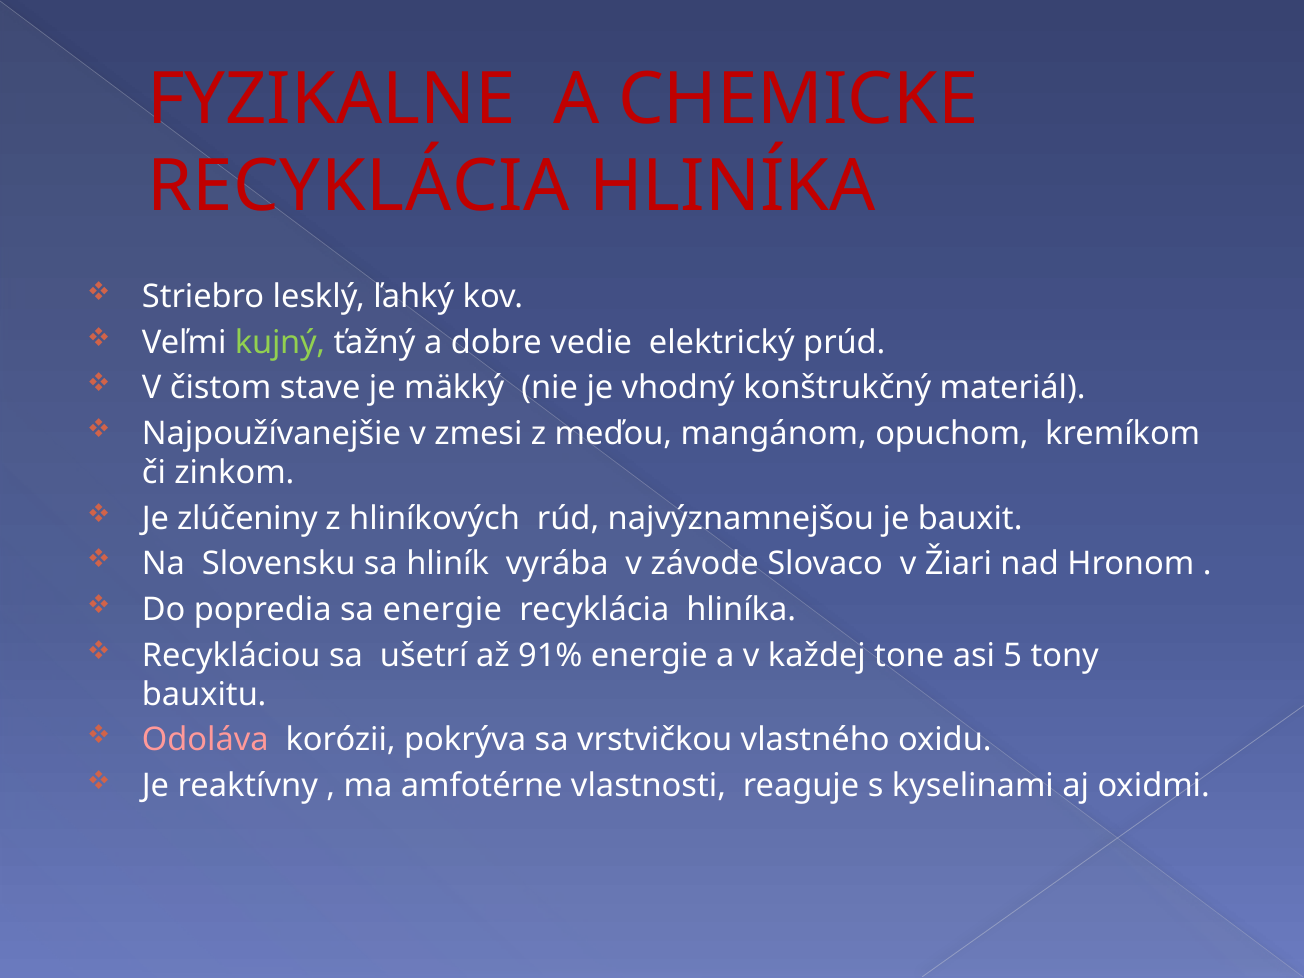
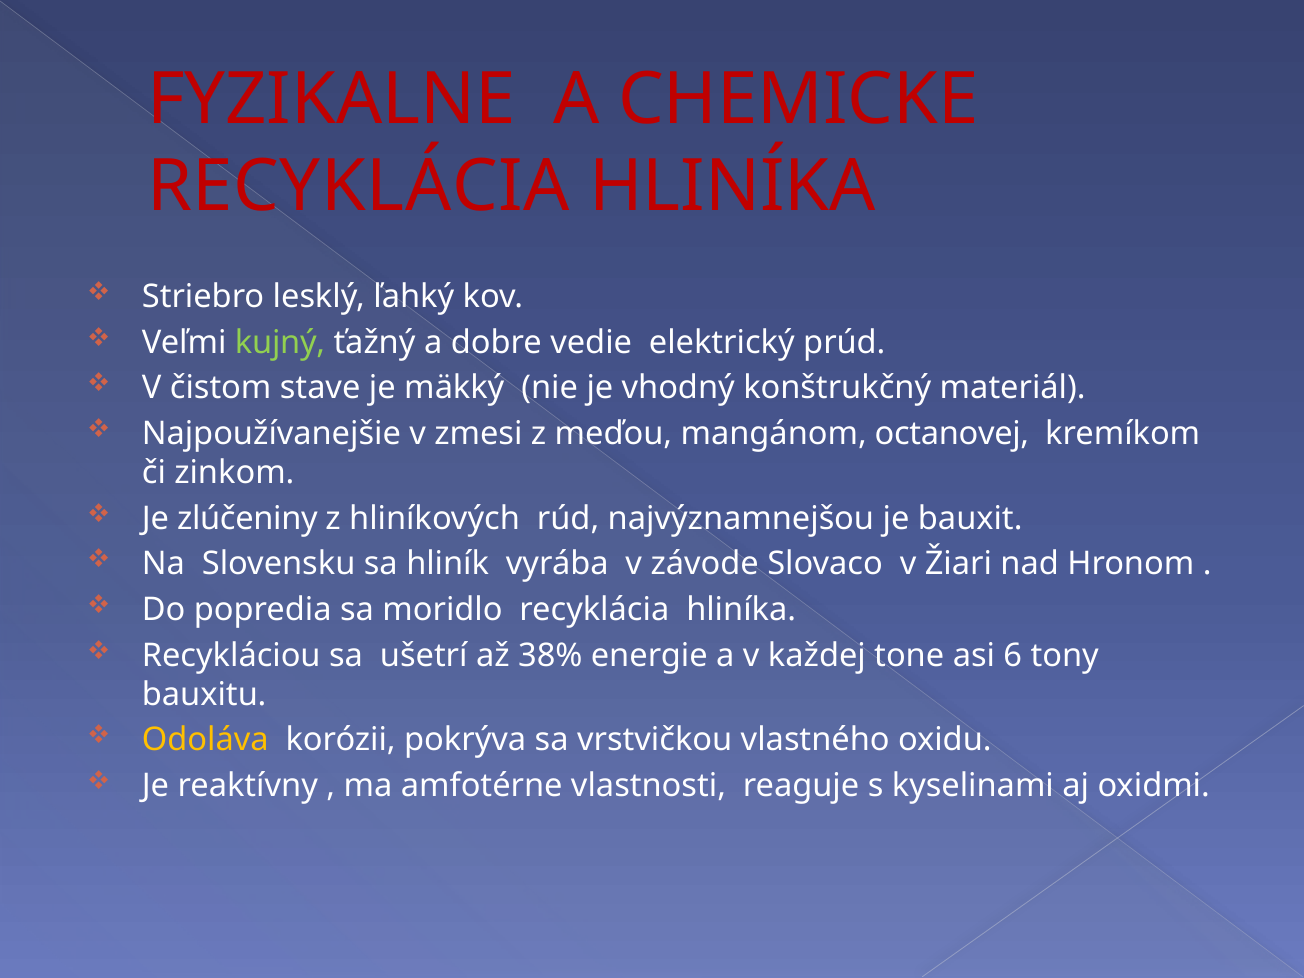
opuchom: opuchom -> octanovej (952, 434)
sa energie: energie -> moridlo (442, 610)
91%: 91% -> 38% (550, 655)
5: 5 -> 6 (1013, 655)
Odoláva colour: pink -> yellow (205, 740)
